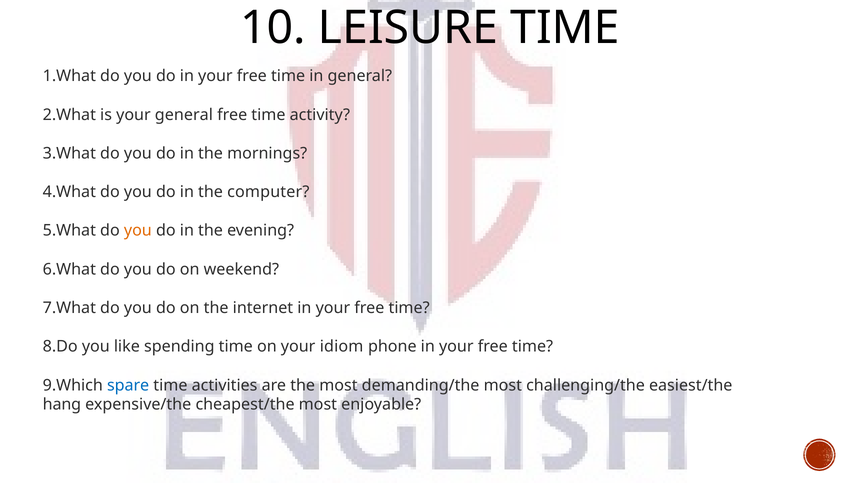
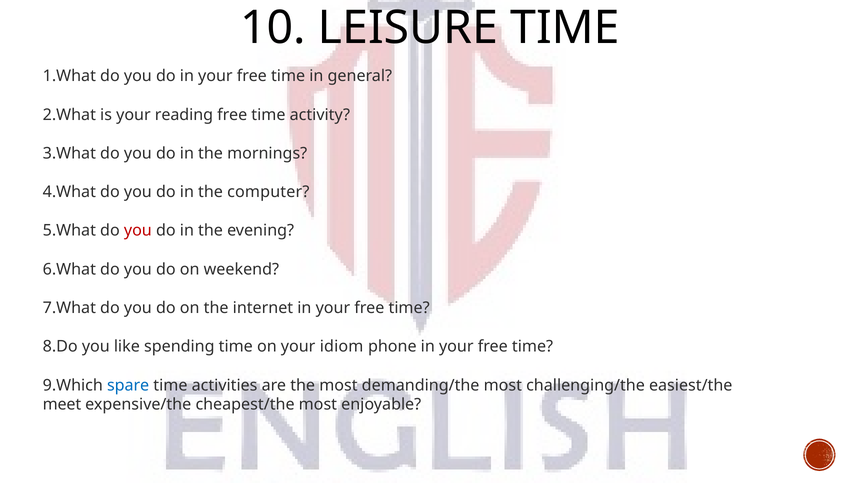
your general: general -> reading (184, 115)
you colour: orange -> red (138, 231)
hang: hang -> meet (62, 405)
